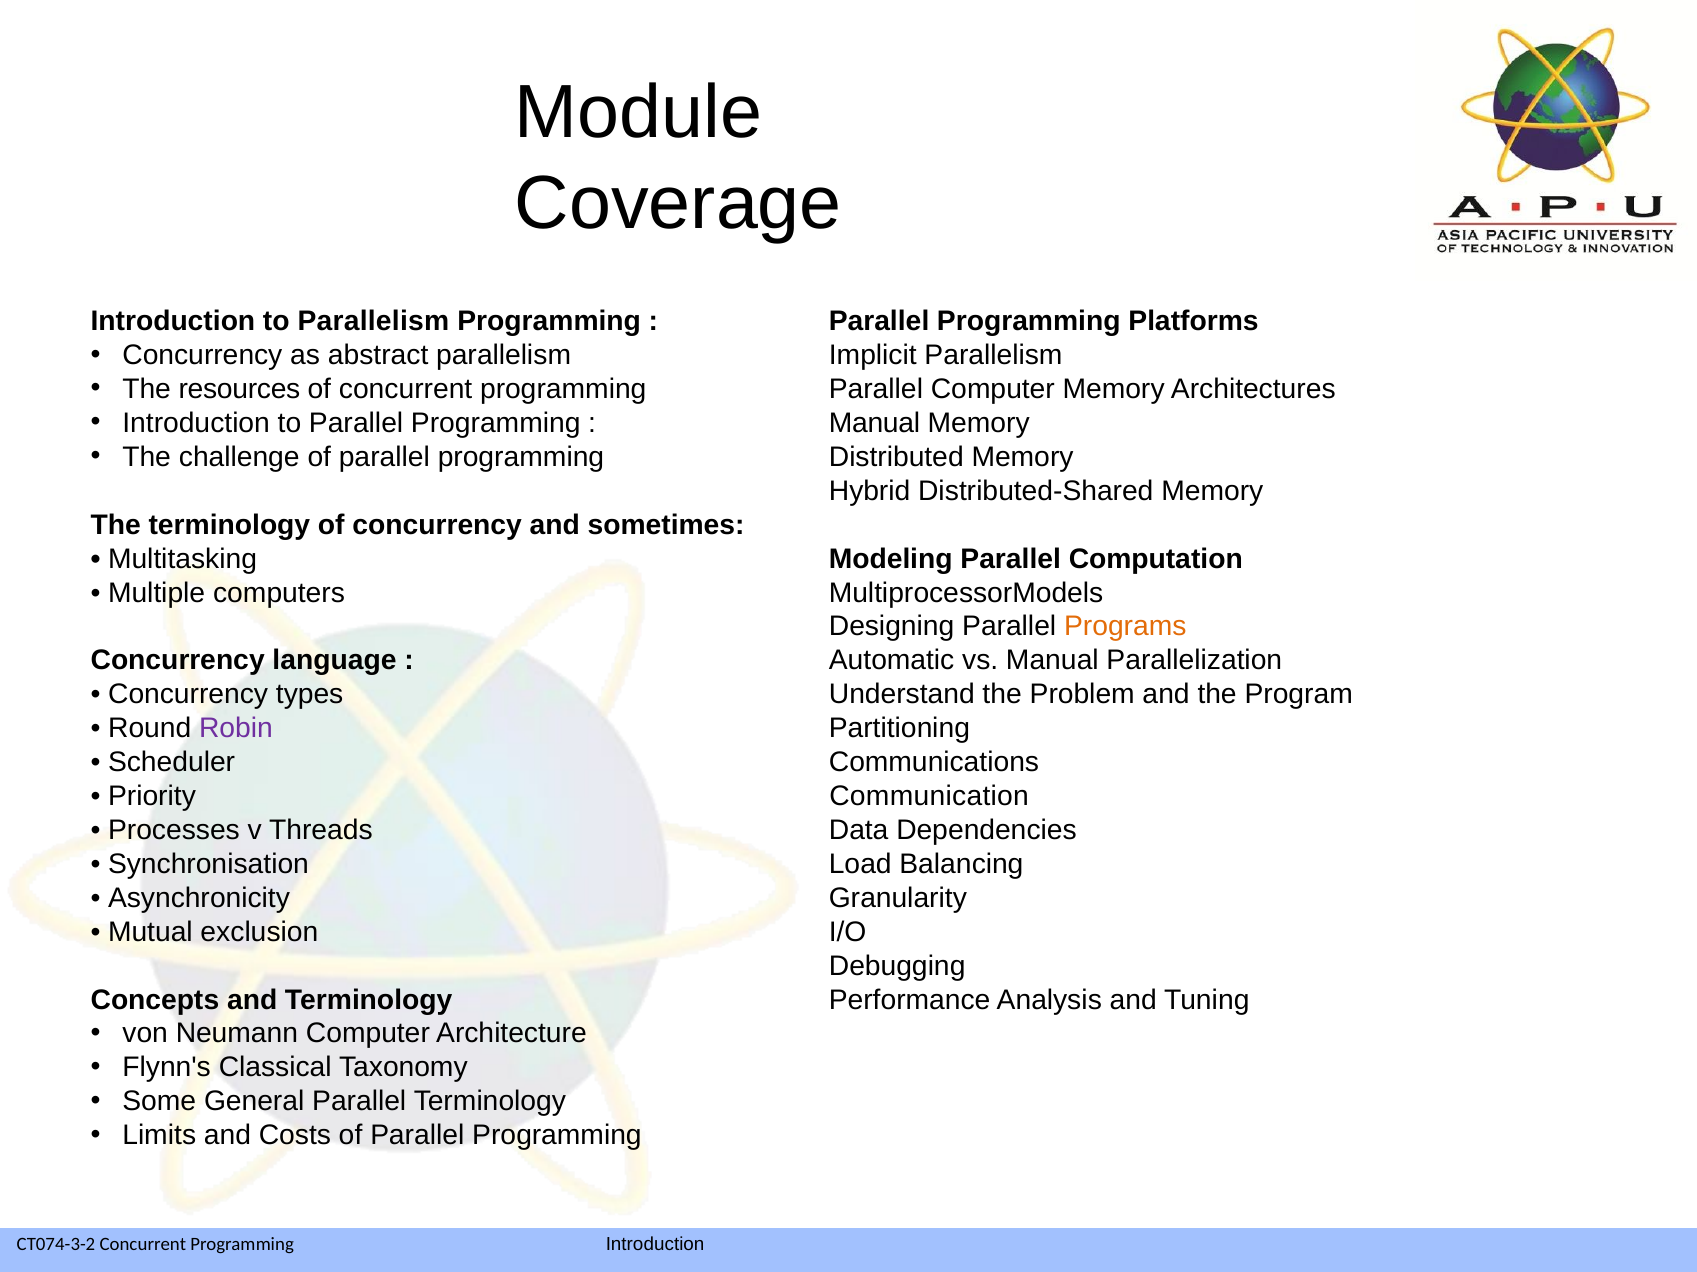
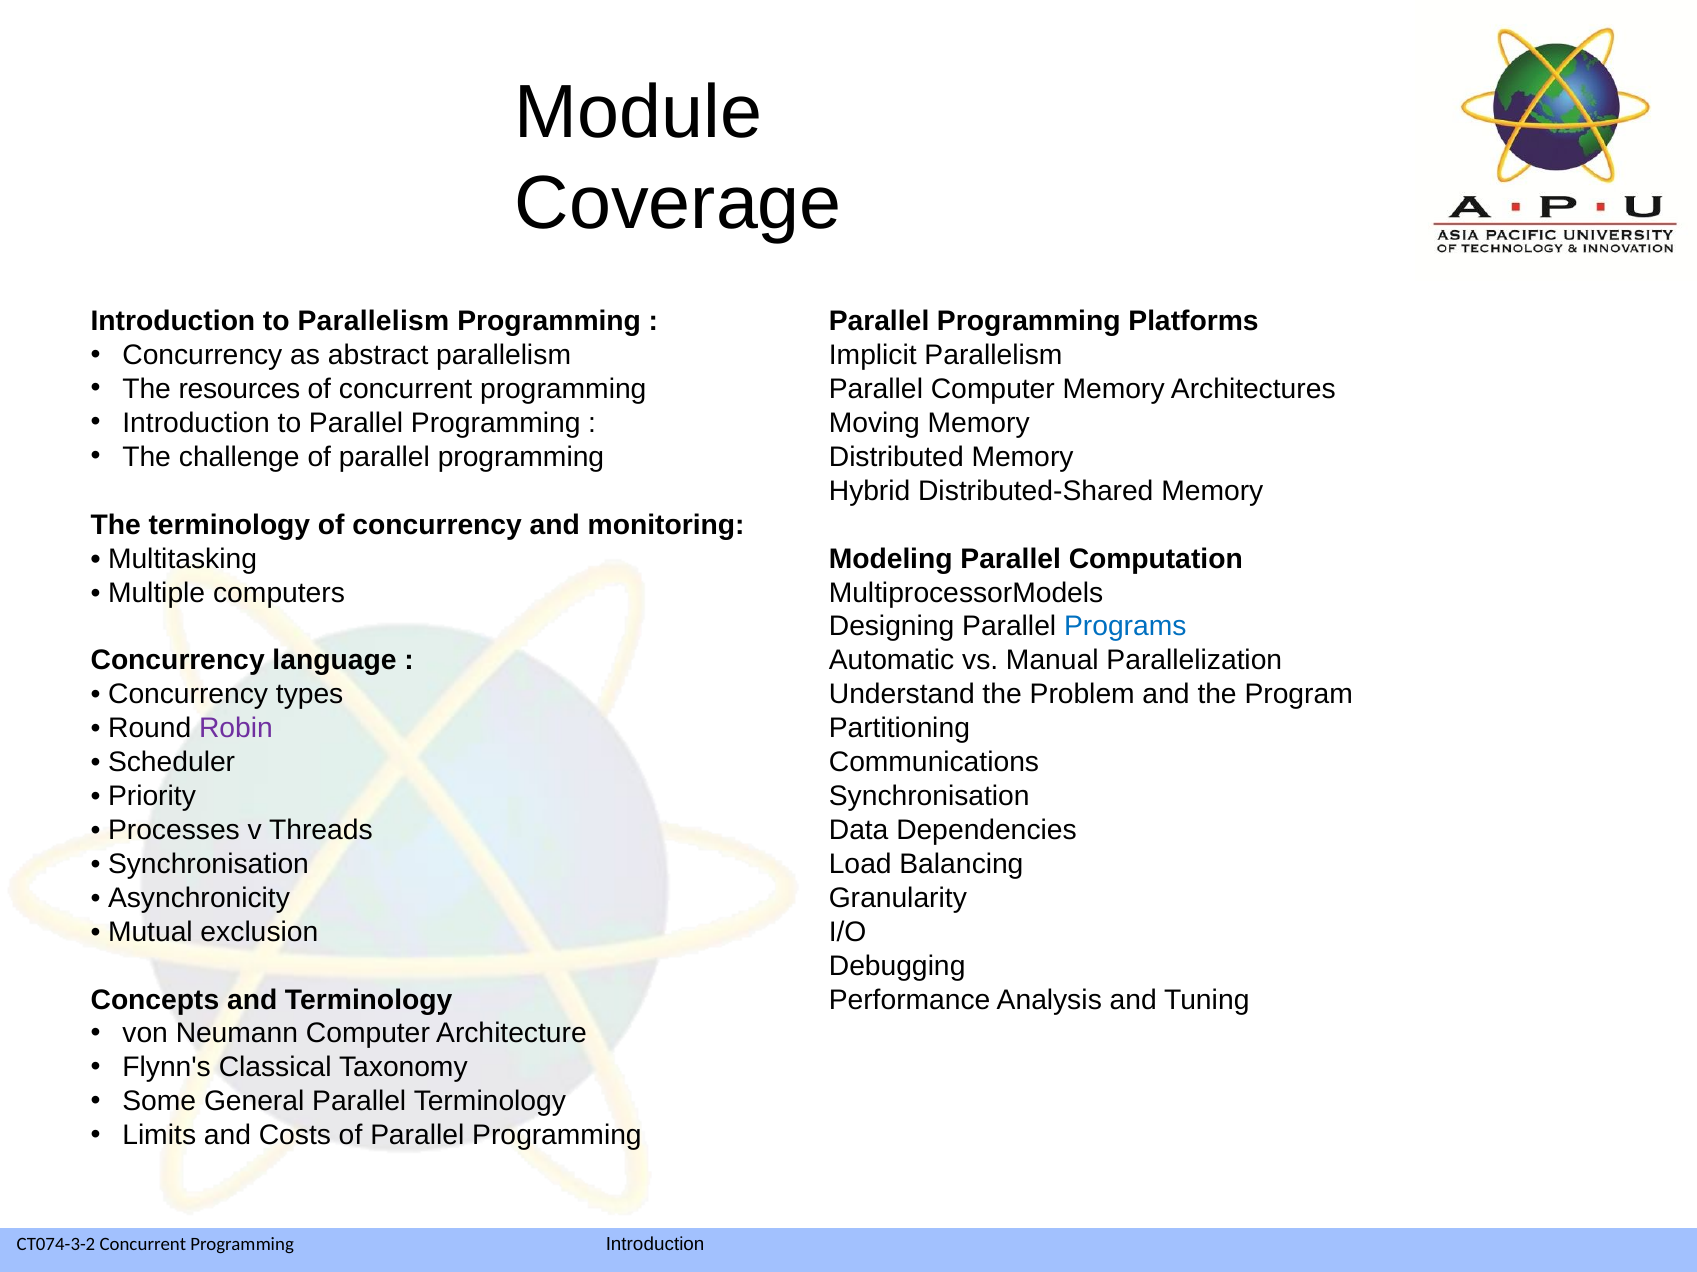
Manual: Manual -> Moving (874, 423)
sometimes: sometimes -> monitoring (666, 525)
Programs colour: orange -> blue (1125, 627)
Communication: Communication -> Synchronisation (929, 797)
